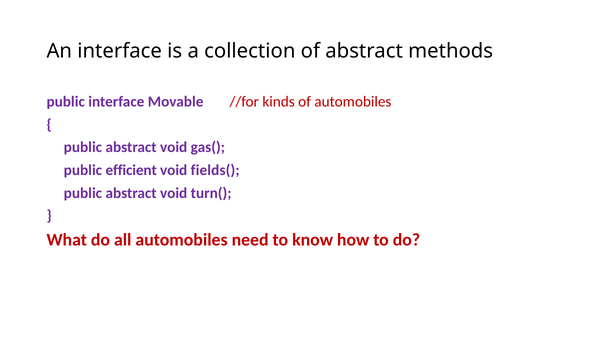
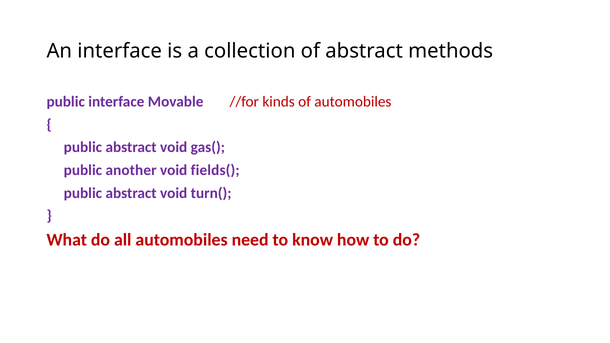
efficient: efficient -> another (131, 170)
